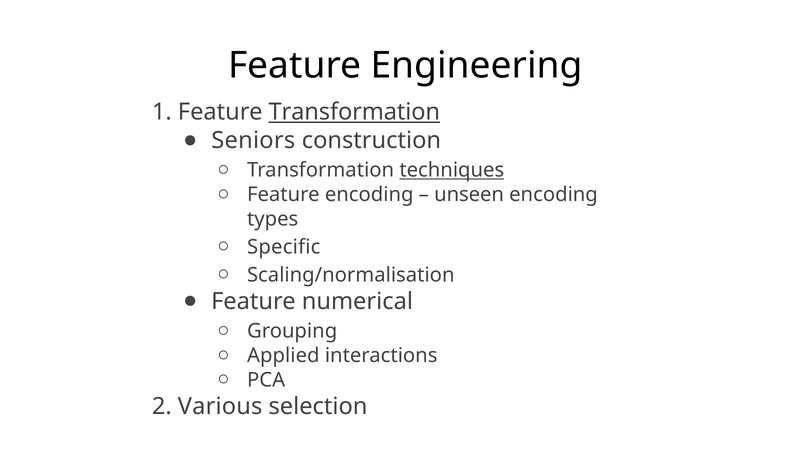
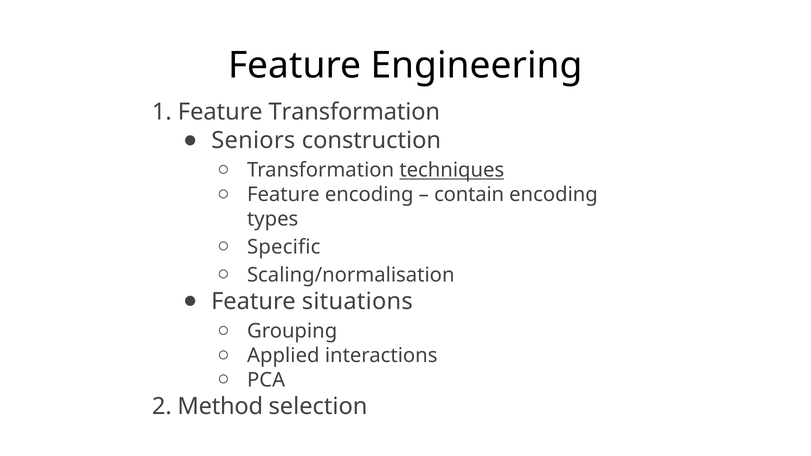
Transformation underline: present -> none (354, 112)
unseen: unseen -> contain (469, 195)
numerical: numerical -> situations (357, 302)
Various: Various -> Method (220, 407)
